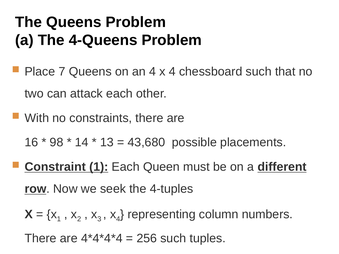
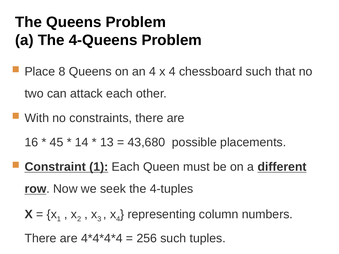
7: 7 -> 8 (62, 72)
98: 98 -> 45 (57, 143)
